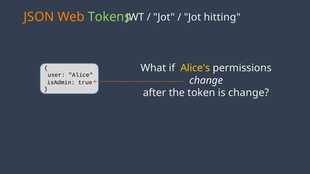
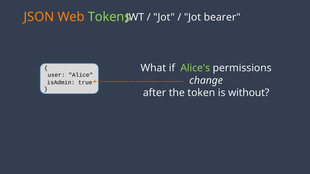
hitting: hitting -> bearer (222, 17)
Alice's colour: yellow -> light green (195, 68)
is change: change -> without (249, 93)
